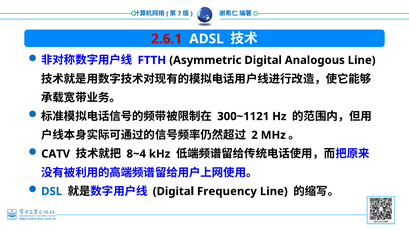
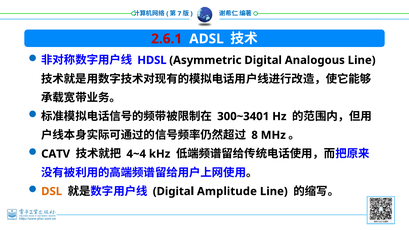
FTTH: FTTH -> HDSL (152, 60)
300~1121: 300~1121 -> 300~3401 (243, 116)
2: 2 -> 8 (255, 135)
8~4: 8~4 -> 4~4 (136, 154)
DSL colour: blue -> orange (52, 191)
Frequency: Frequency -> Amplitude (227, 191)
